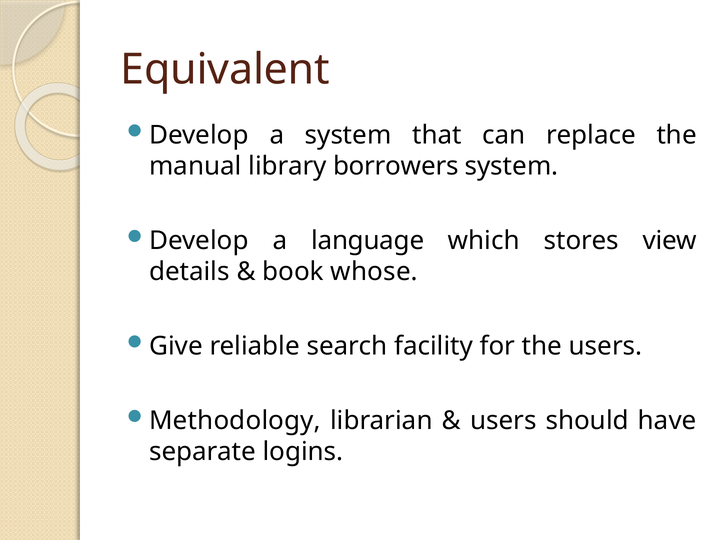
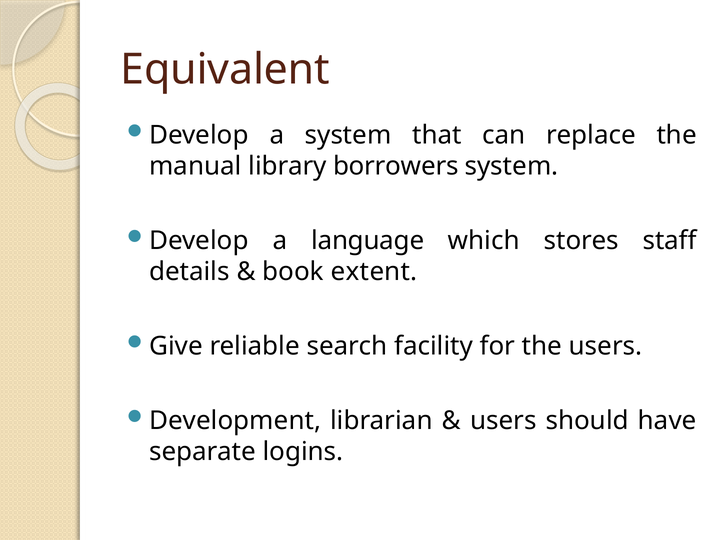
view: view -> staff (670, 241)
whose: whose -> extent (374, 272)
Methodology: Methodology -> Development (235, 421)
